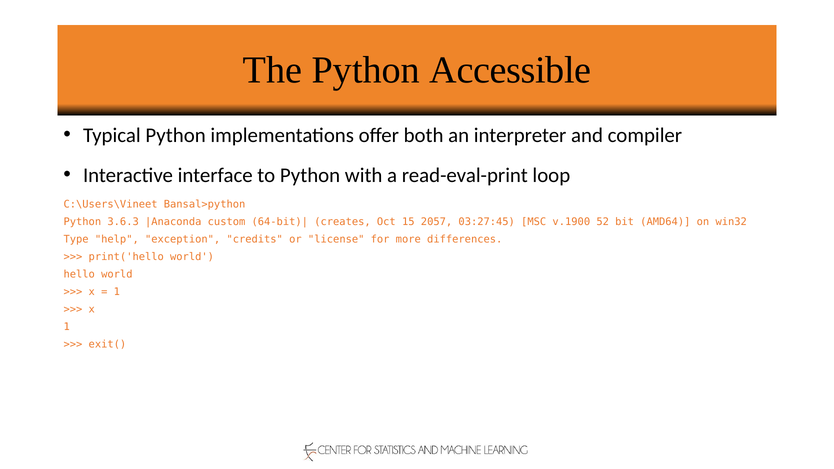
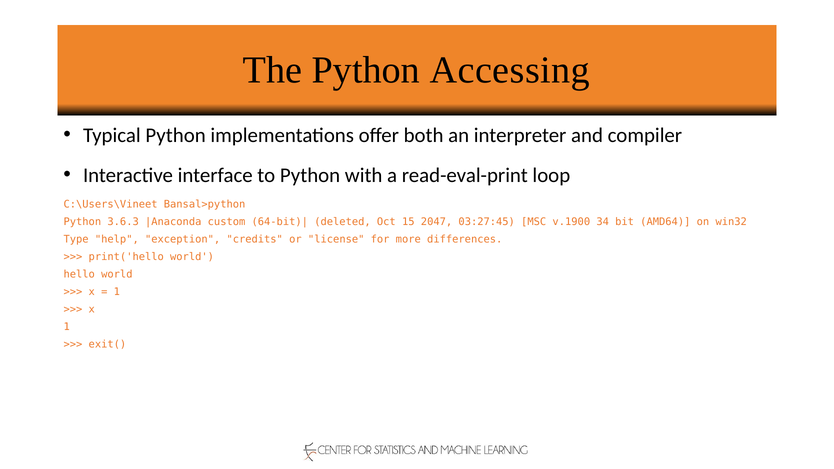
Accessible: Accessible -> Accessing (510, 70)
creates: creates -> deleted (343, 222)
2057: 2057 -> 2047 (437, 222)
52: 52 -> 34 (603, 222)
